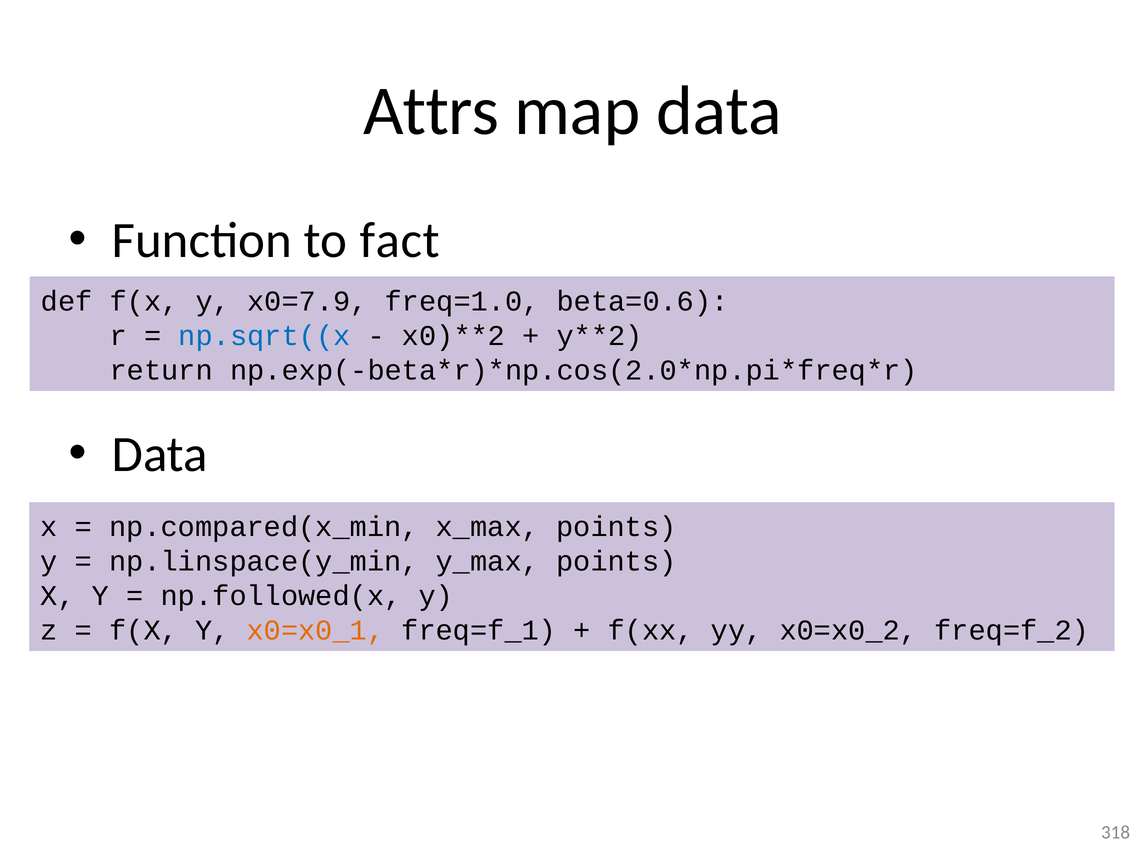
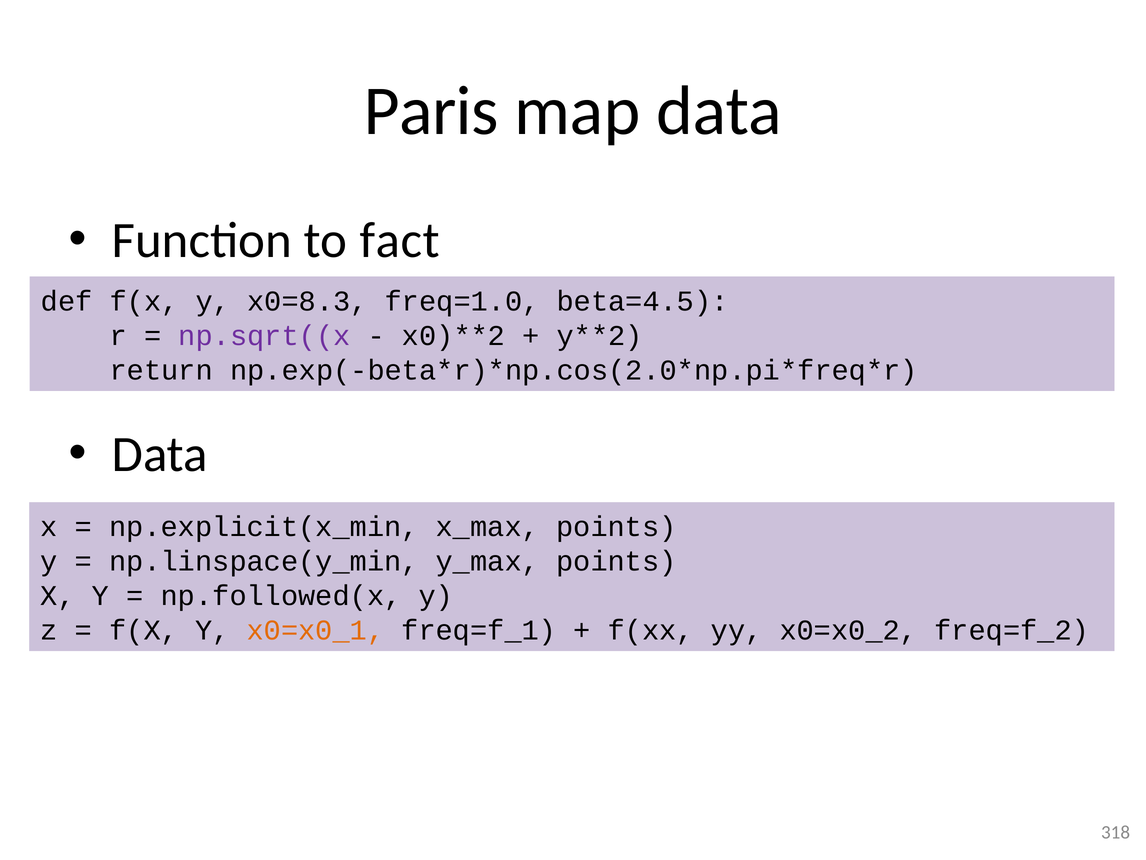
Attrs: Attrs -> Paris (431, 111)
x0=7.9: x0=7.9 -> x0=8.3 (307, 301)
beta=0.6: beta=0.6 -> beta=4.5 (643, 301)
np.sqrt((x colour: blue -> purple (264, 336)
np.compared(x_min: np.compared(x_min -> np.explicit(x_min (264, 527)
